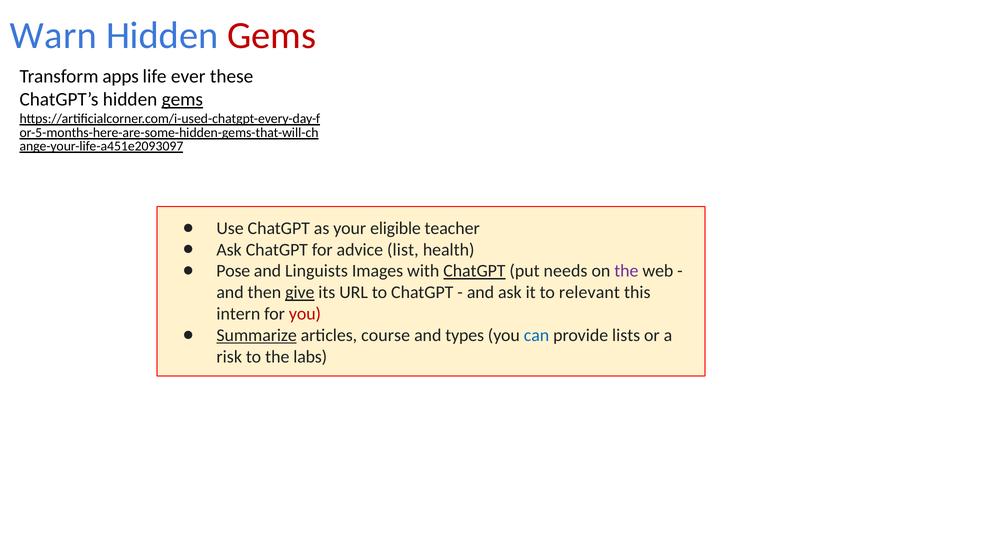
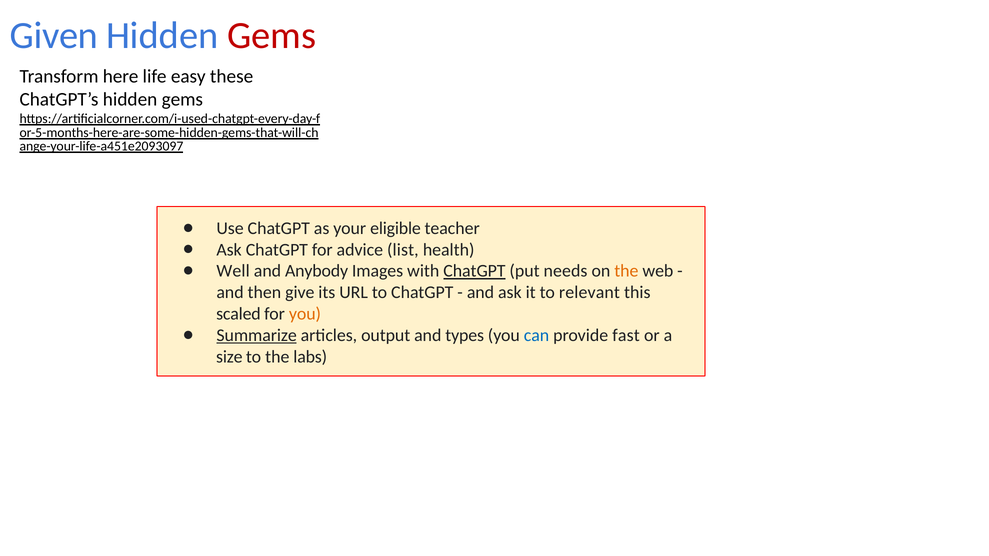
Warn: Warn -> Given (54, 36)
apps: apps -> here (121, 76)
ever: ever -> easy (188, 76)
gems underline: present -> none (182, 99)
Pose: Pose -> Well (233, 271)
Linguists: Linguists -> Anybody (317, 271)
the colour: purple -> orange (626, 271)
give underline: present -> none (300, 293)
intern: intern -> scaled (238, 314)
you colour: red -> orange (305, 314)
course: course -> output (386, 336)
lists: lists -> fast (626, 336)
risk: risk -> size (229, 357)
